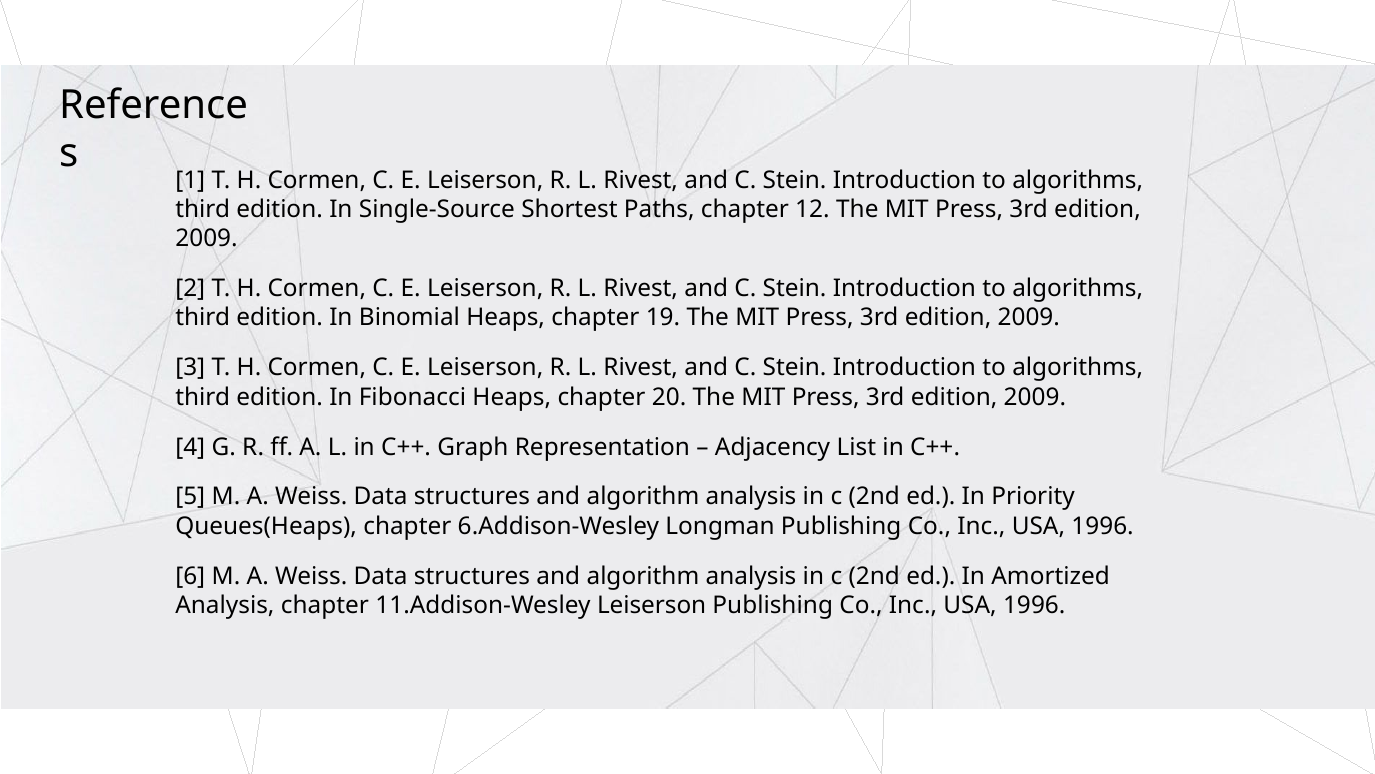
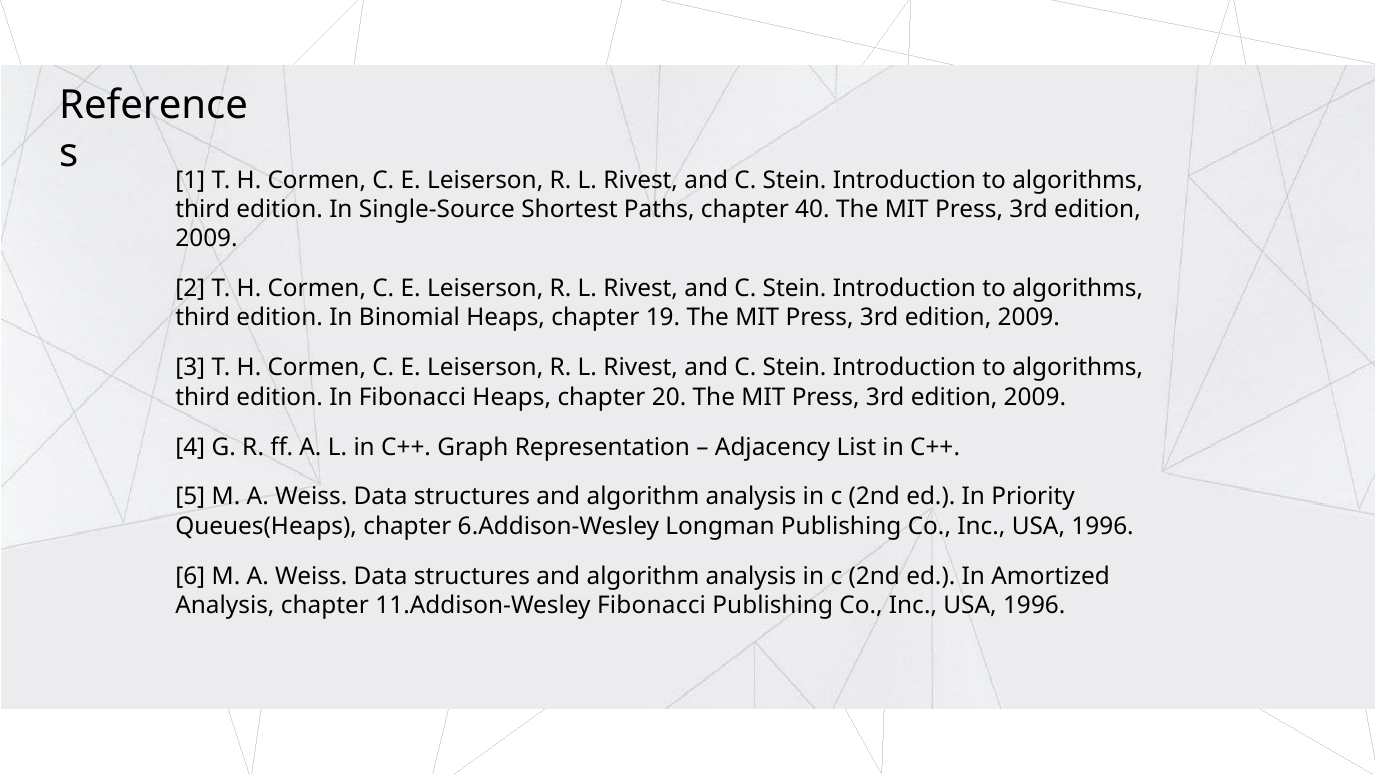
12: 12 -> 40 (812, 209)
11.Addison-Wesley Leiserson: Leiserson -> Fibonacci (652, 605)
